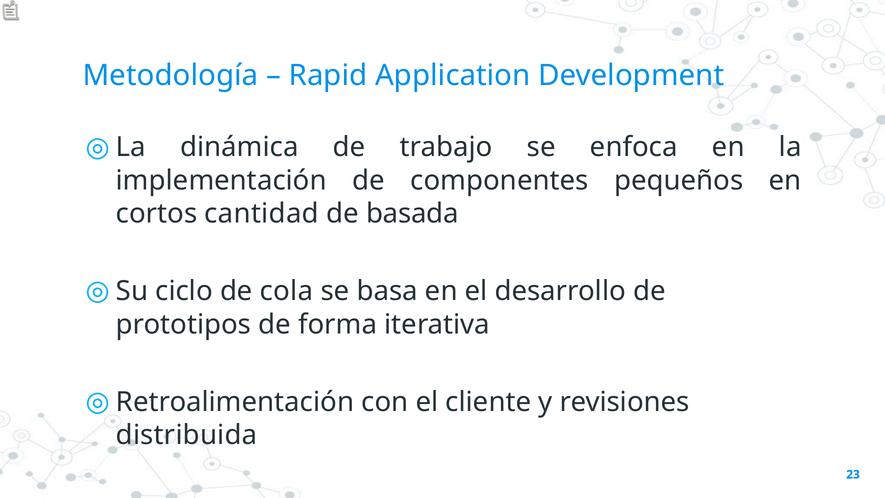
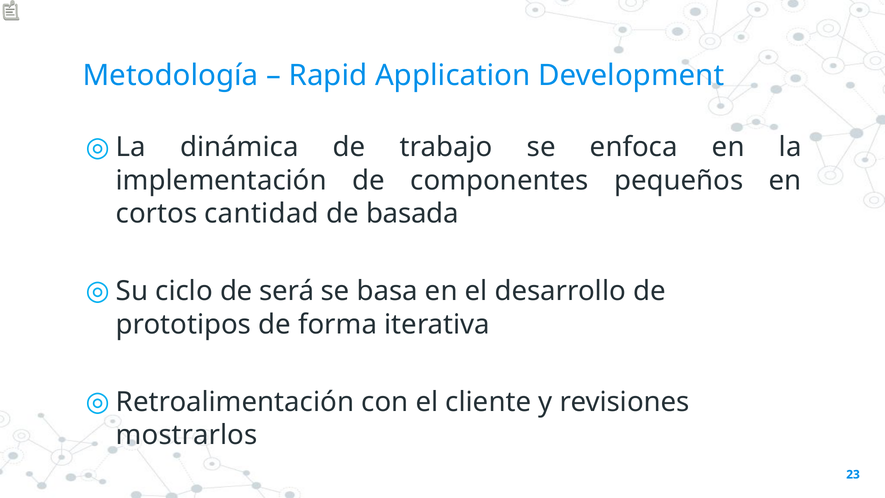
cola: cola -> será (287, 291)
distribuida: distribuida -> mostrarlos (187, 435)
